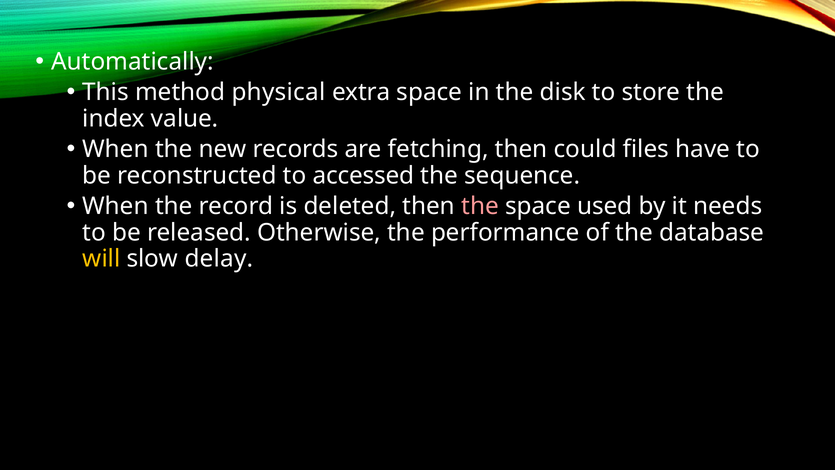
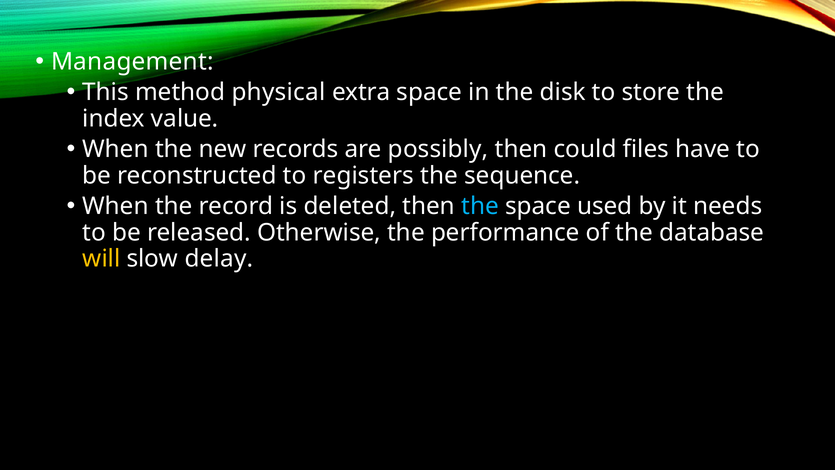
Automatically: Automatically -> Management (132, 61)
fetching: fetching -> possibly (438, 149)
accessed: accessed -> registers (363, 175)
the colour: pink -> light blue (480, 206)
